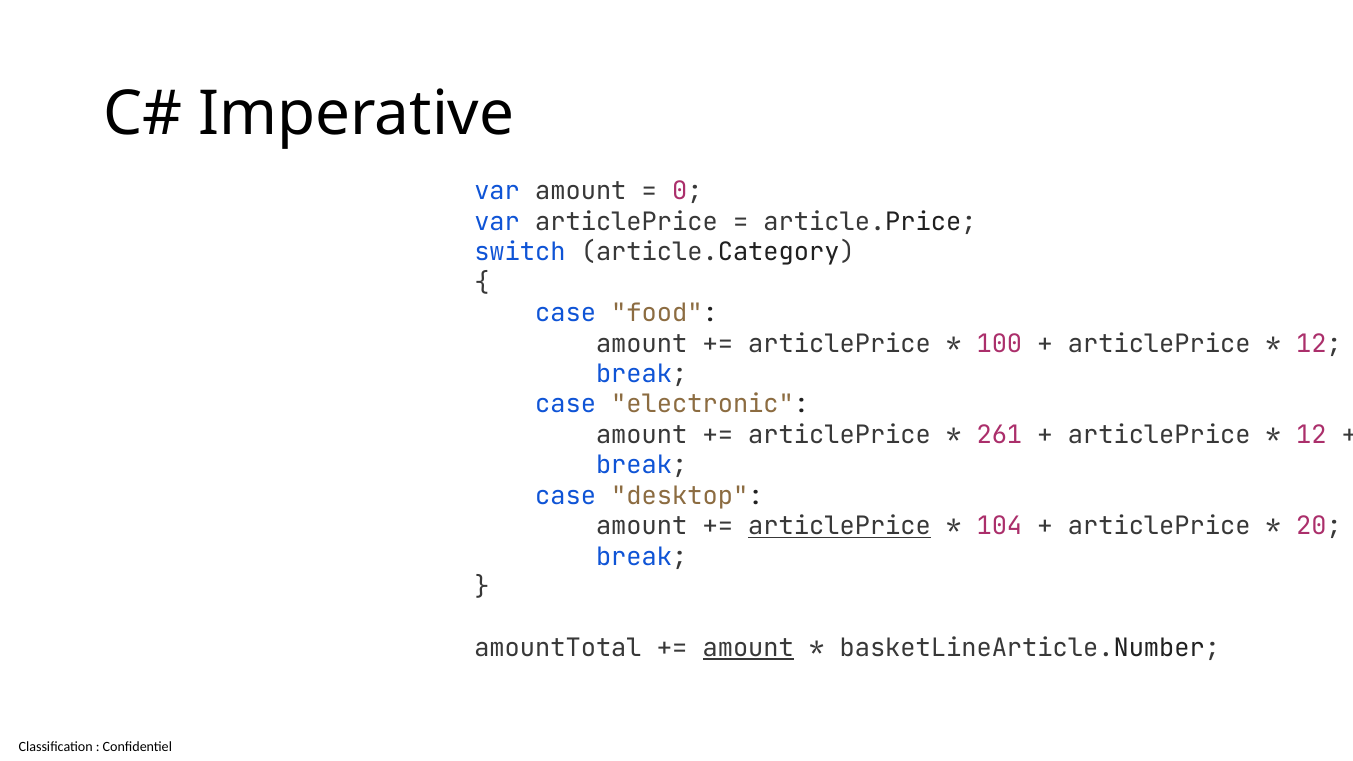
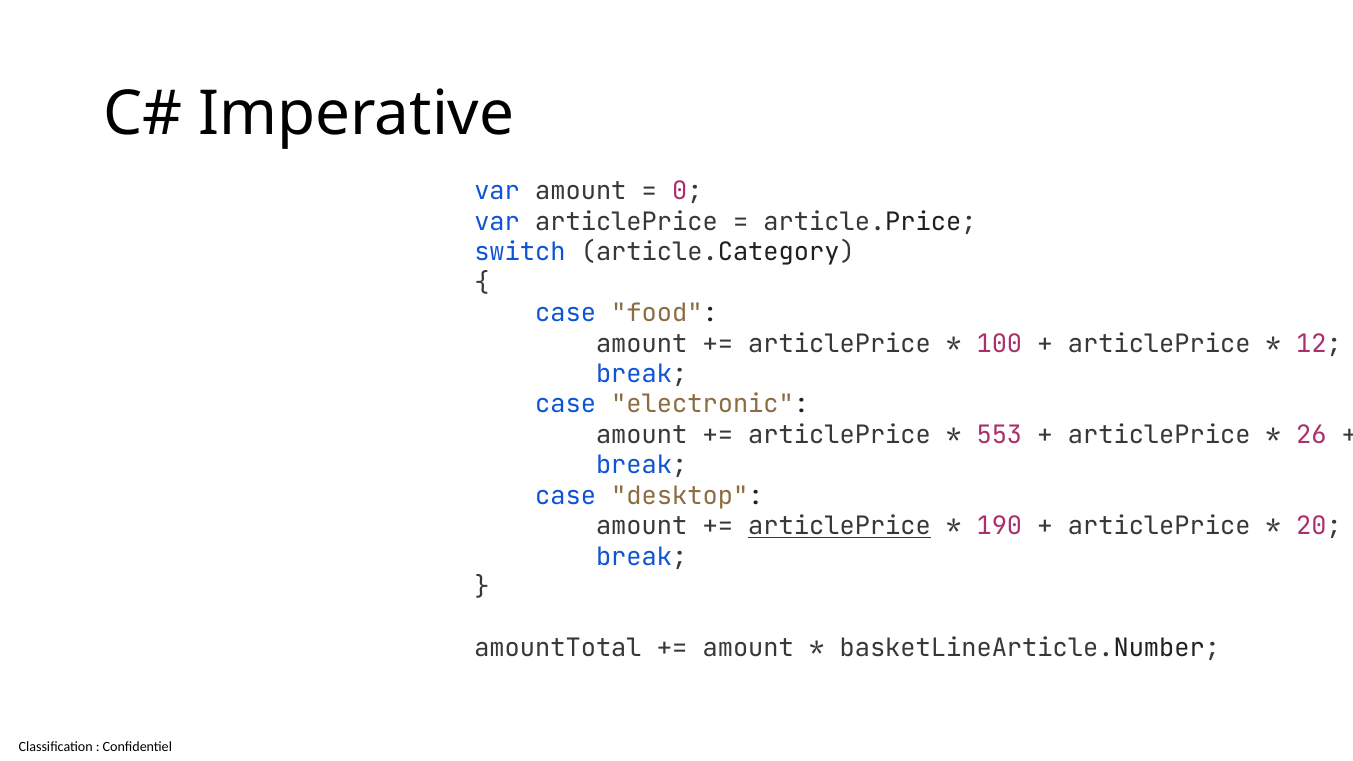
261: 261 -> 553 (999, 435)
12: 12 -> 26 (1311, 435)
104: 104 -> 190 (999, 526)
amount underline: present -> none (748, 648)
